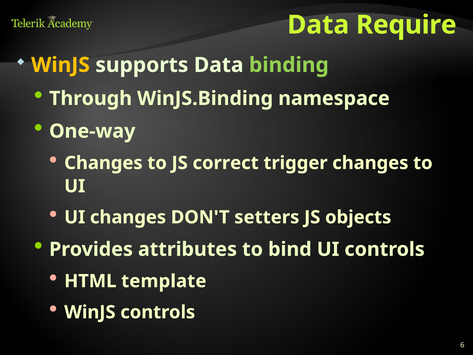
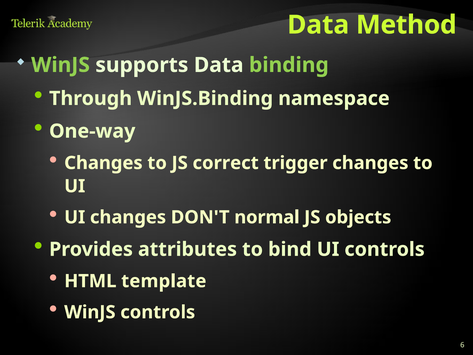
Require: Require -> Method (406, 25)
WinJS colour: yellow -> light green (60, 65)
setters: setters -> normal (267, 217)
